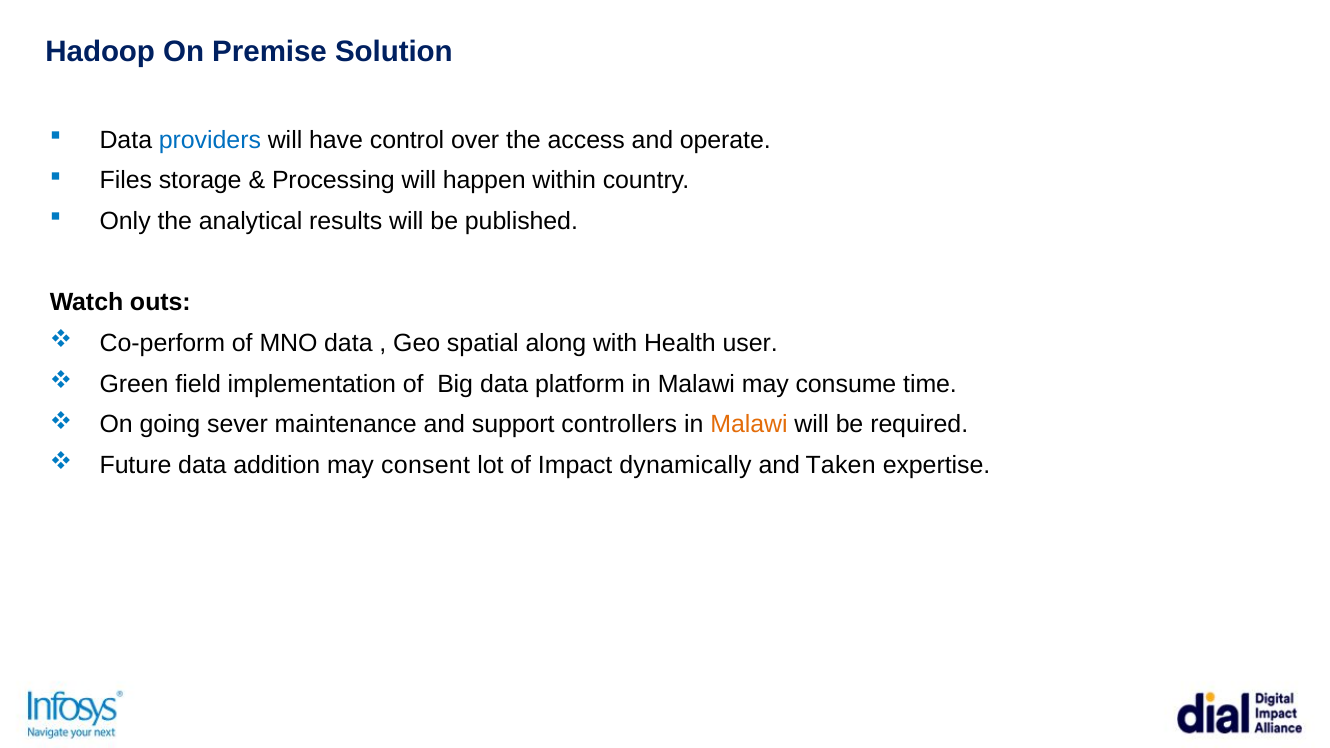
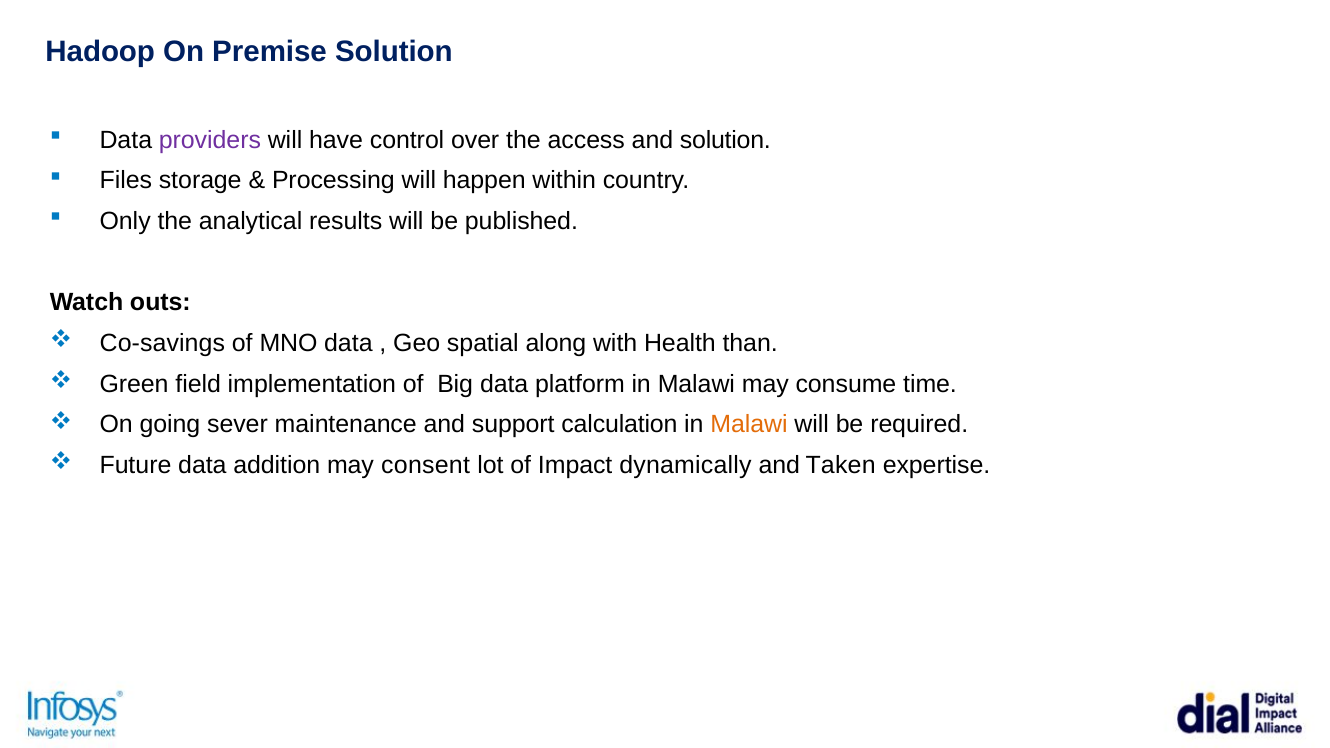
providers colour: blue -> purple (210, 140)
and operate: operate -> solution (725, 140)
Co-perform: Co-perform -> Co-savings (162, 343)
user: user -> than (750, 343)
controllers: controllers -> calculation (619, 425)
